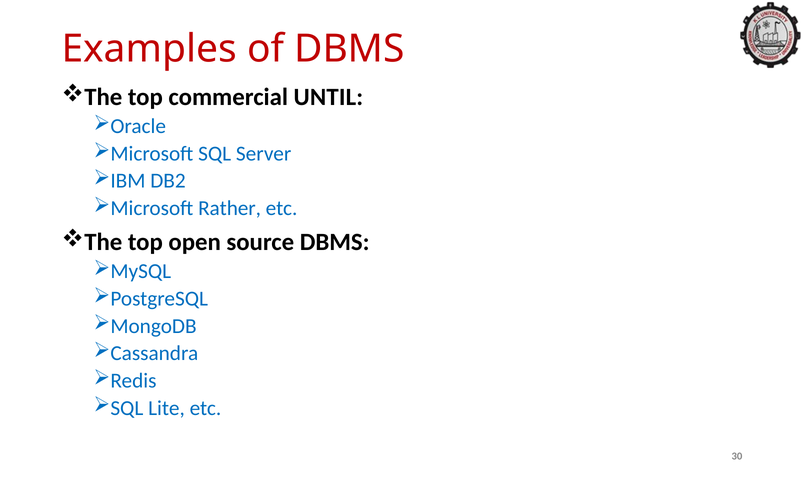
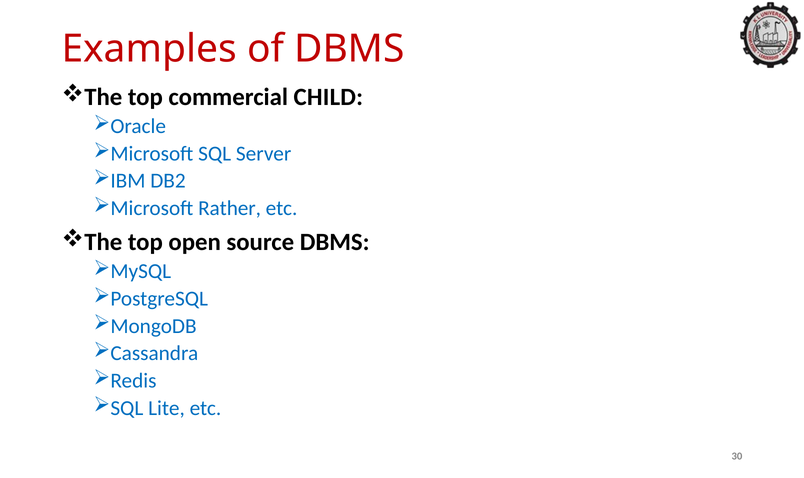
UNTIL: UNTIL -> CHILD (328, 97)
